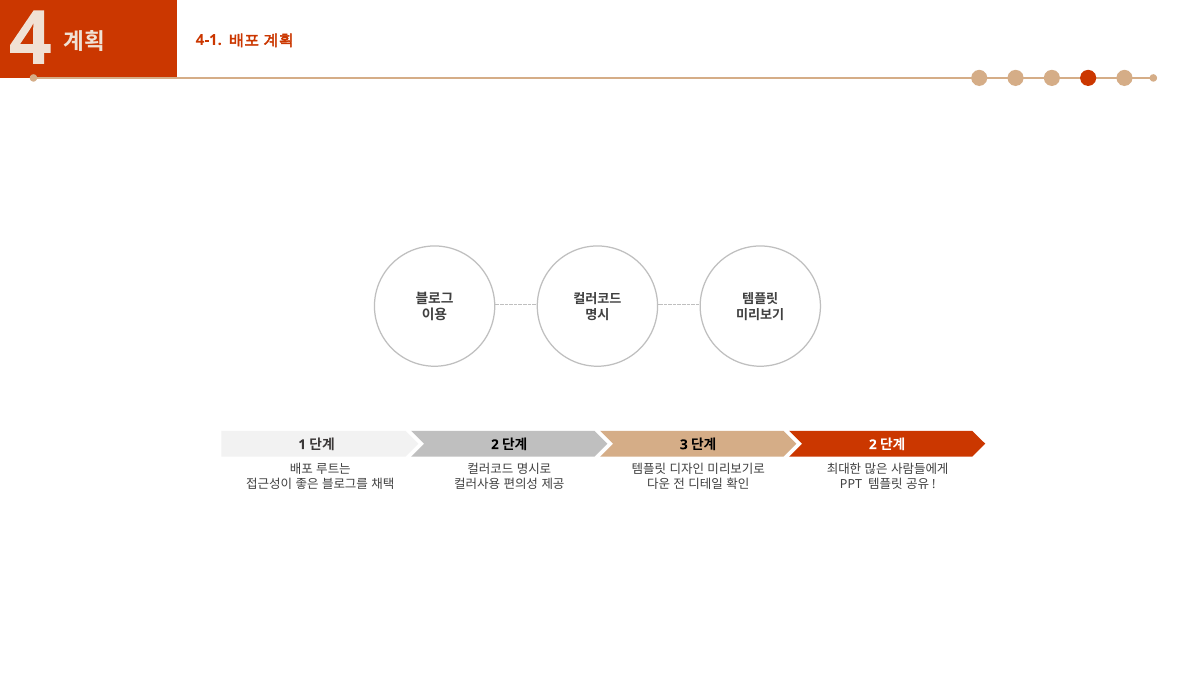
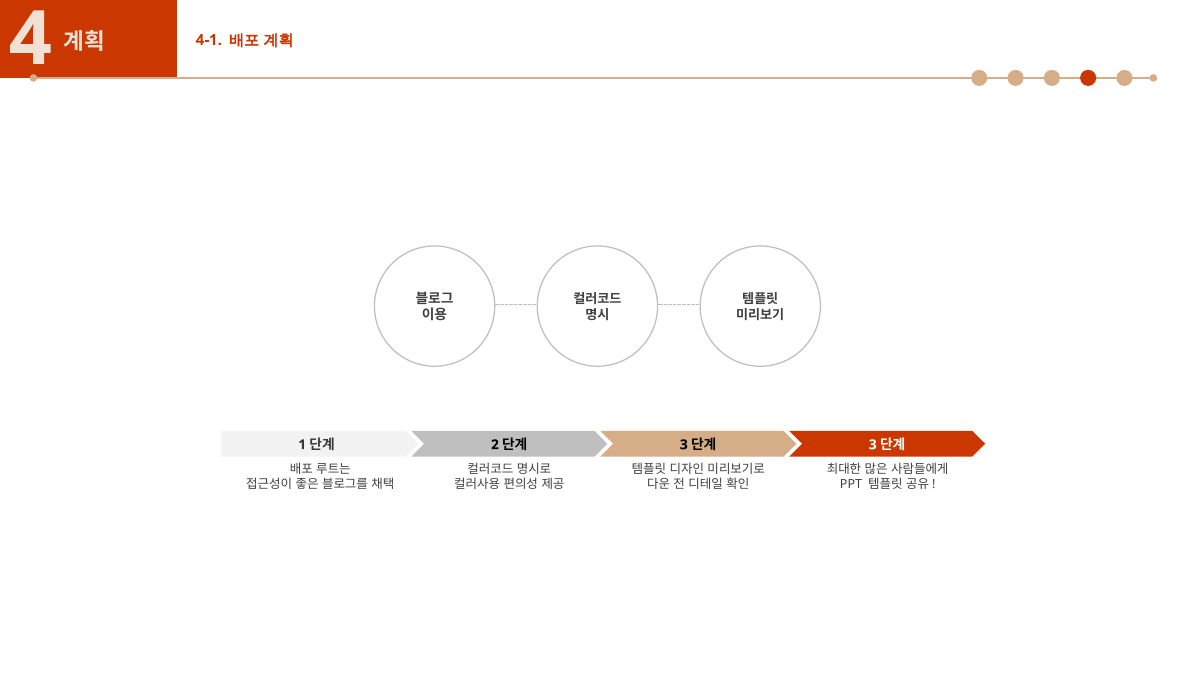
2: 2 -> 3 (873, 445)
